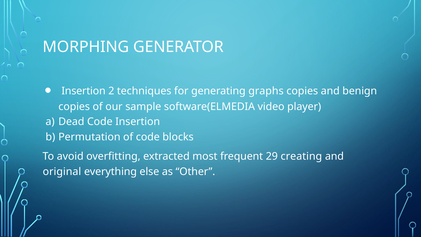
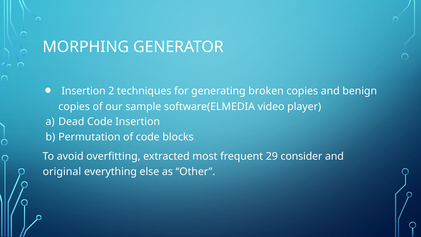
graphs: graphs -> broken (266, 91)
creating: creating -> consider (301, 156)
